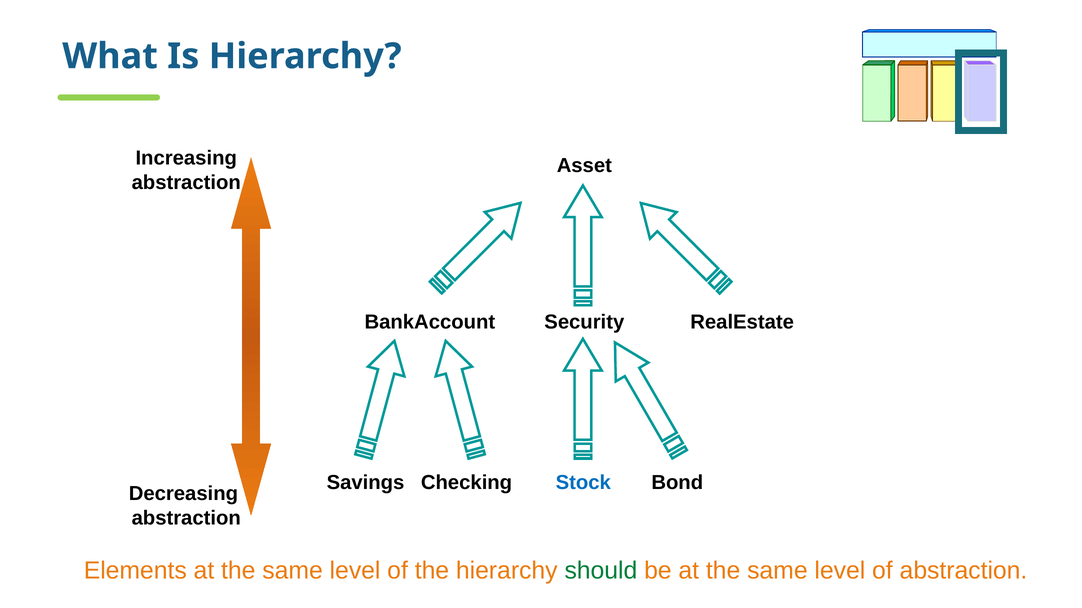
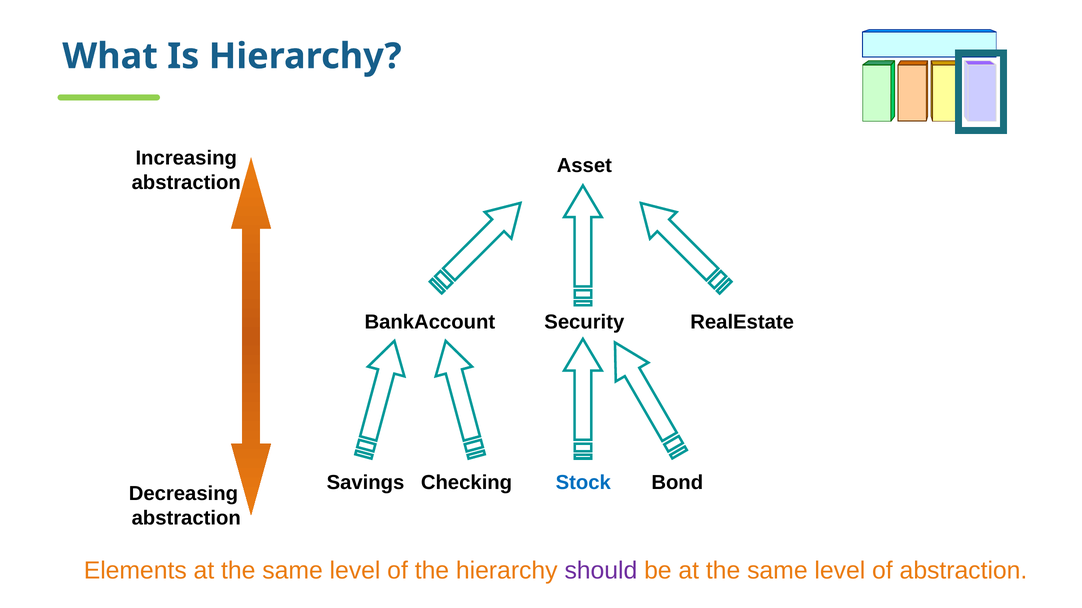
should colour: green -> purple (601, 571)
